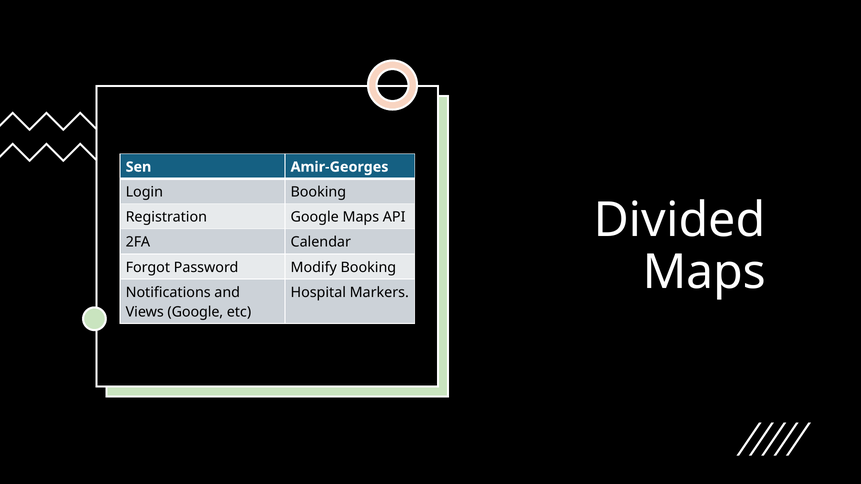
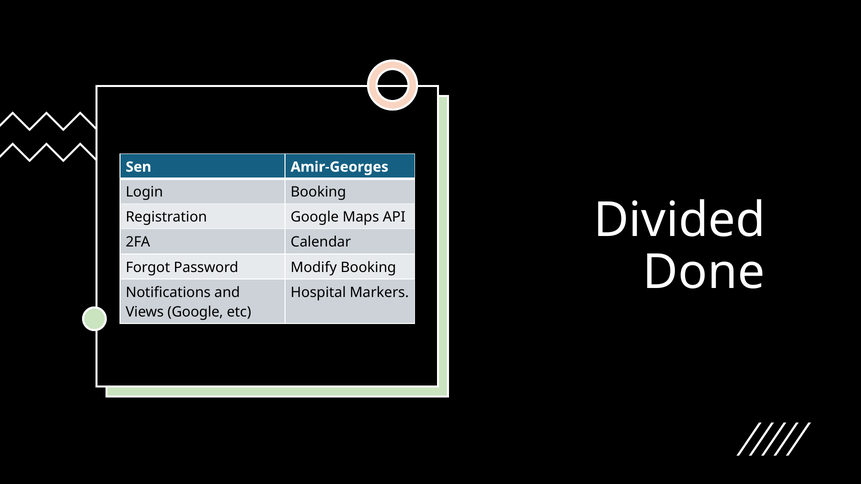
Maps: Maps -> Done (704, 273)
